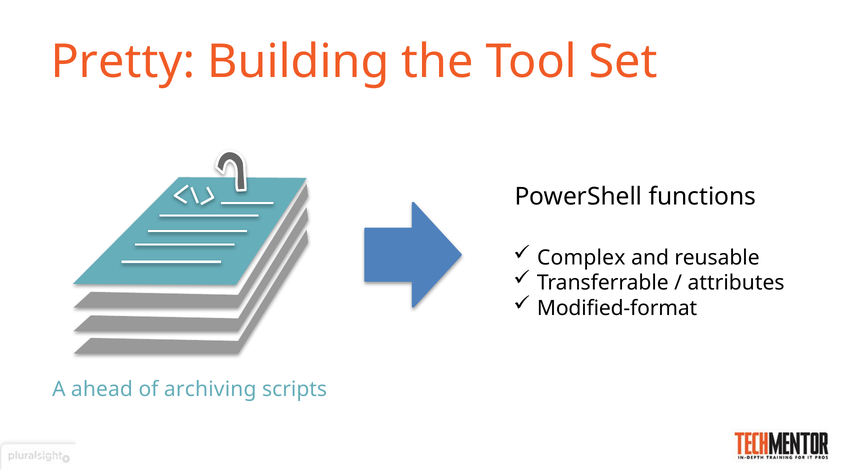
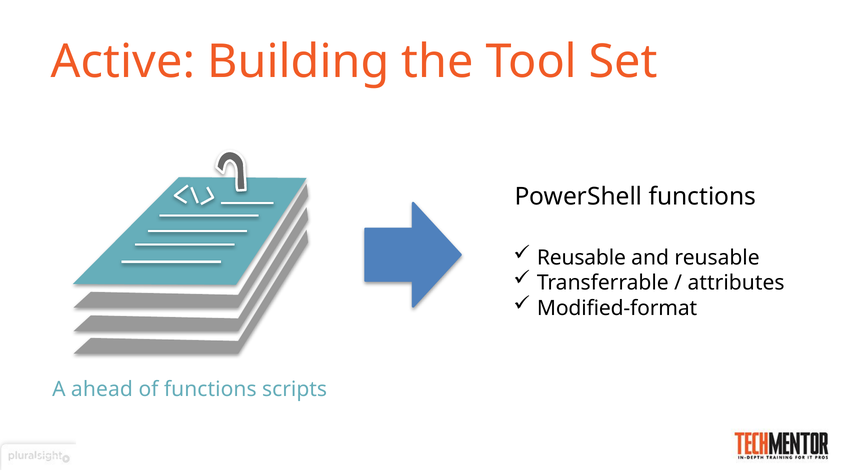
Pretty: Pretty -> Active (123, 62)
Complex: Complex -> Reusable (581, 257)
of archiving: archiving -> functions (210, 389)
